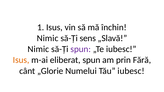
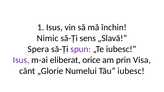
Nimic: Nimic -> Spera (38, 49)
Isus colour: orange -> purple (21, 60)
eliberat spun: spun -> orice (91, 60)
Fără: Fără -> Visa (142, 60)
